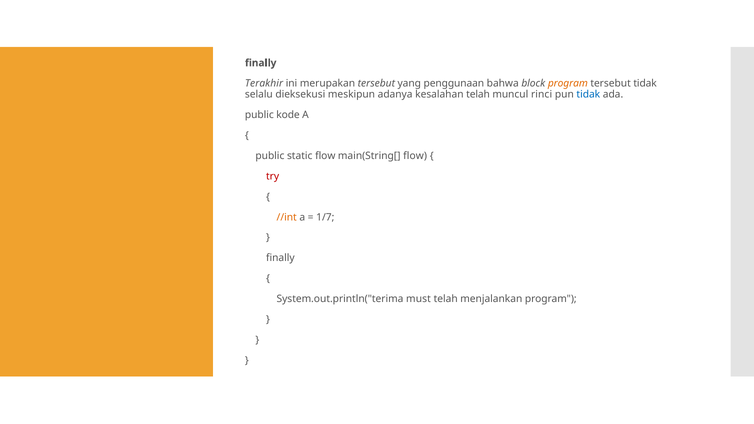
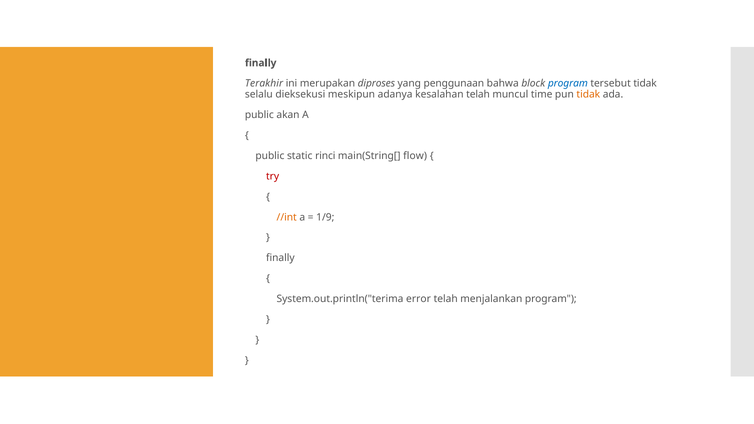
merupakan tersebut: tersebut -> diproses (376, 83)
program colour: orange -> blue (568, 83)
rinci: rinci -> time (542, 94)
tidak colour: blue -> orange (588, 94)
kode: kode -> akan (288, 115)
static flow: flow -> rinci (325, 156)
1/7: 1/7 -> 1/9 (325, 217)
must: must -> error (418, 299)
